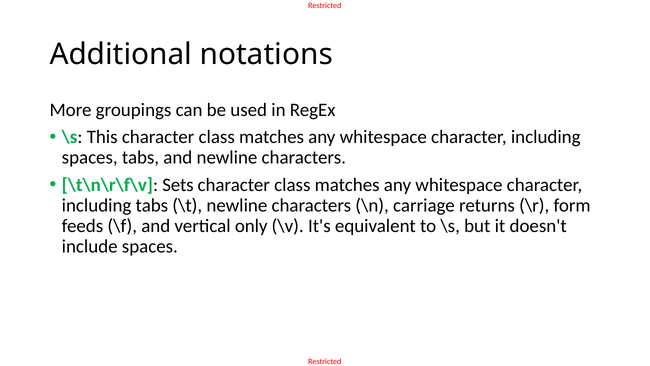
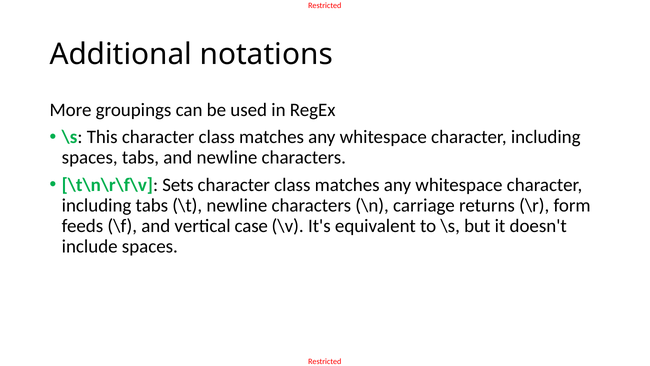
only: only -> case (251, 226)
